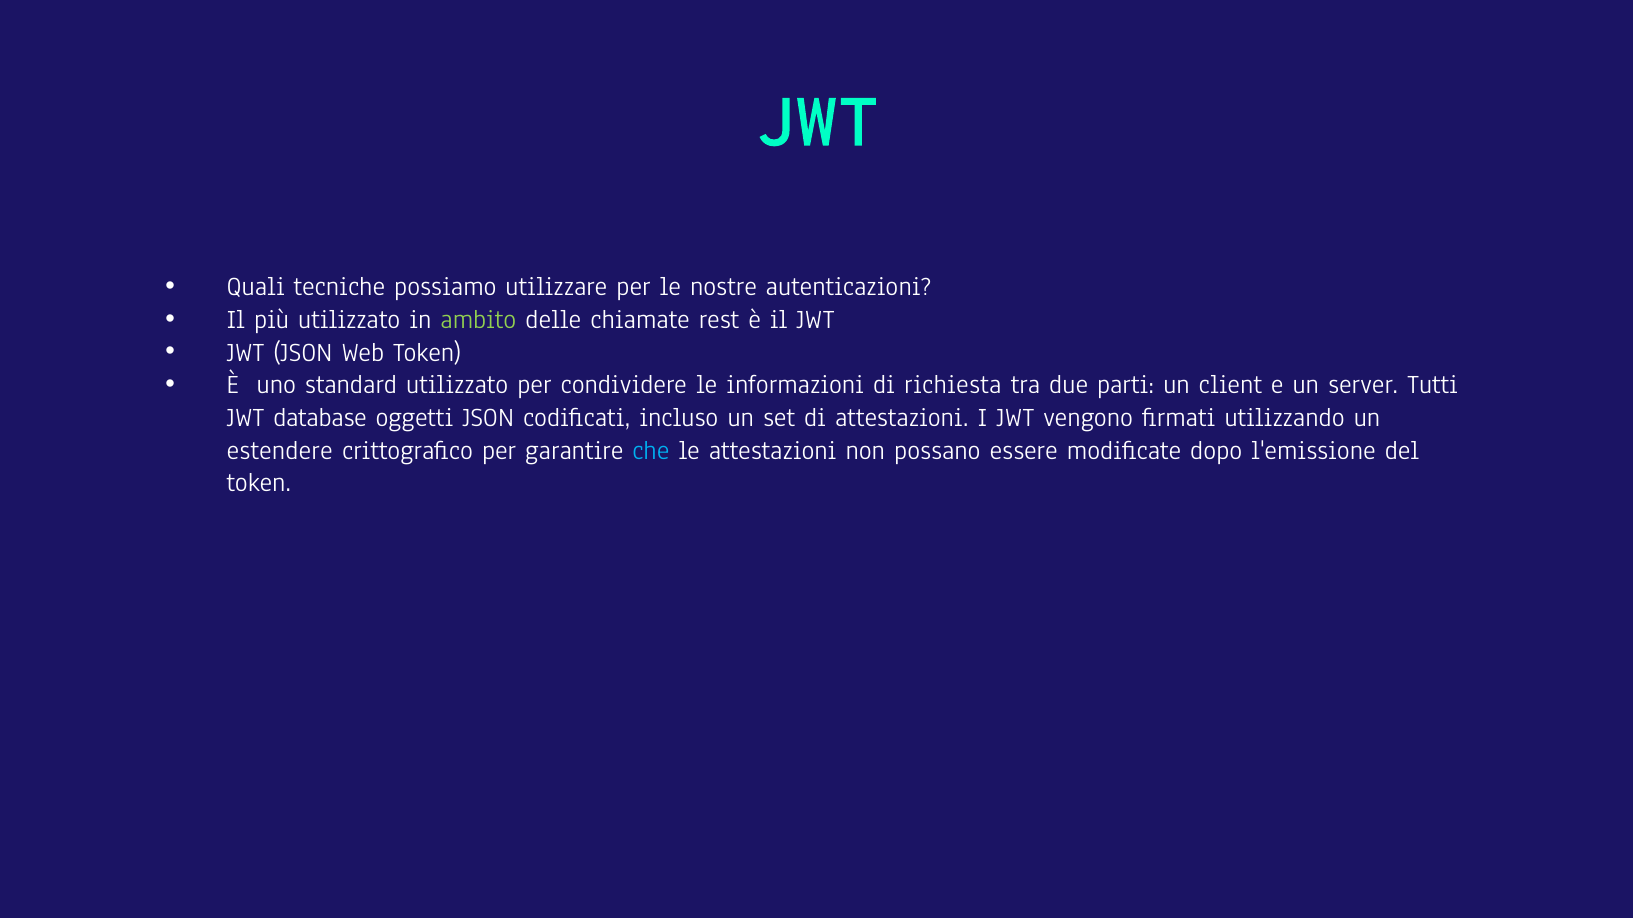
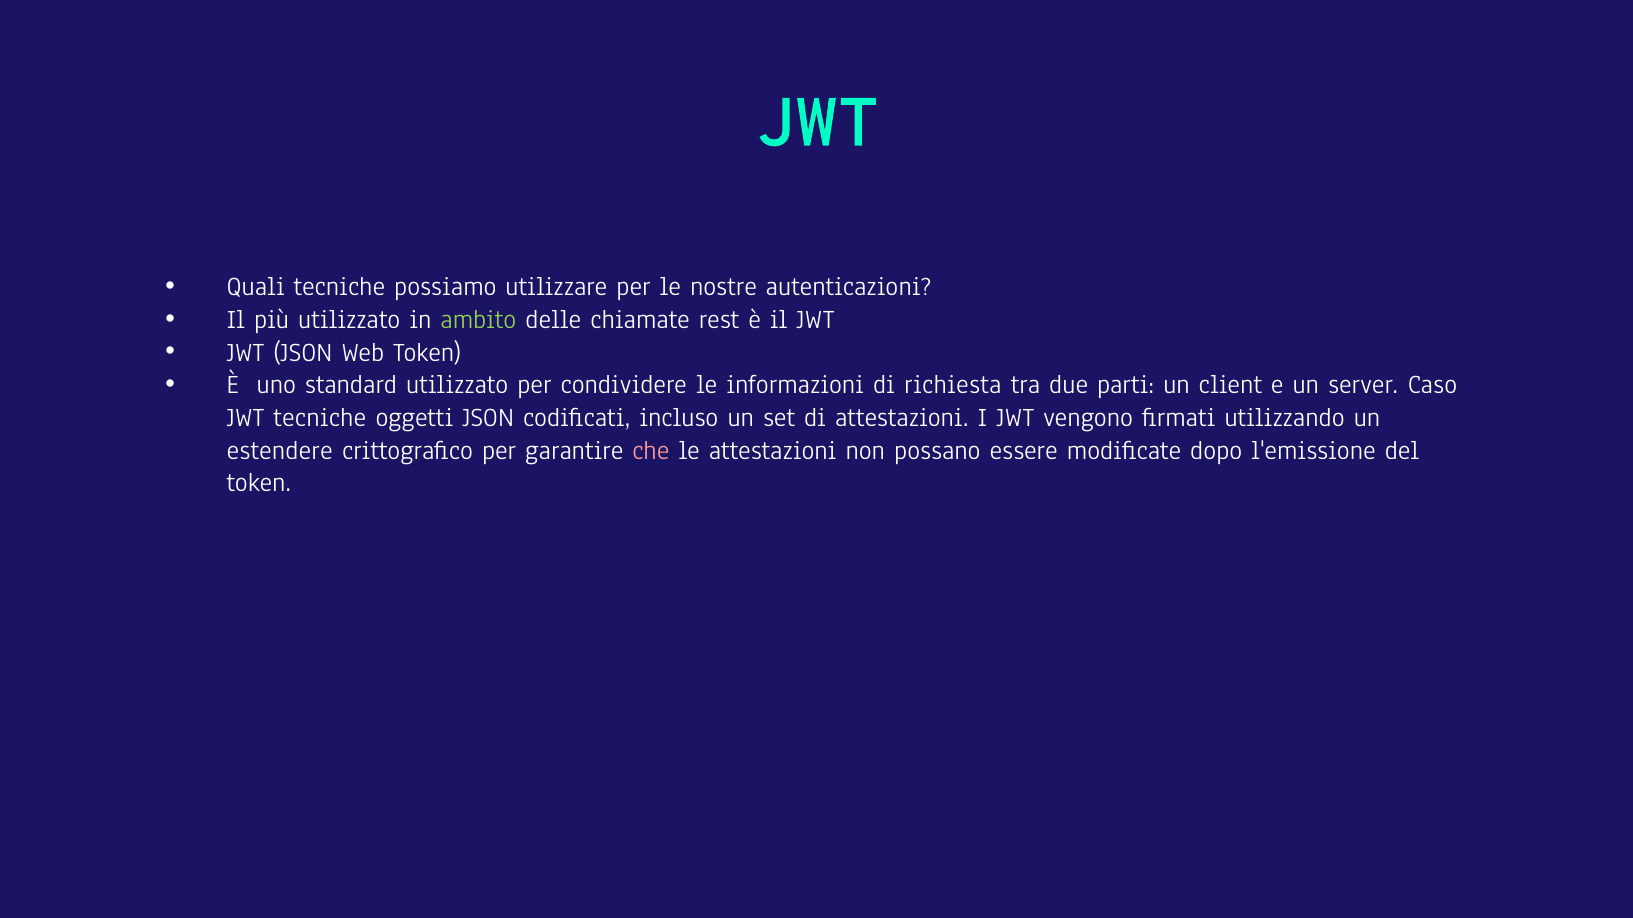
Tutti: Tutti -> Caso (1433, 385)
JWT database: database -> tecniche (320, 418)
che colour: light blue -> pink (651, 451)
